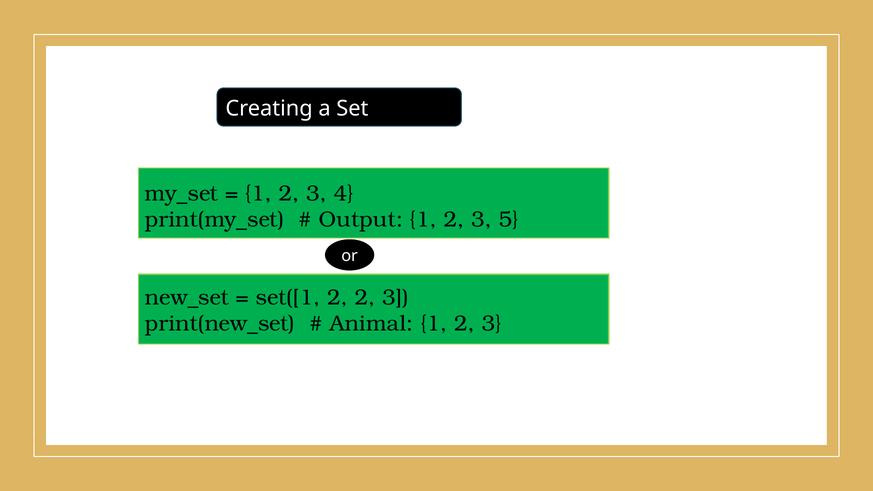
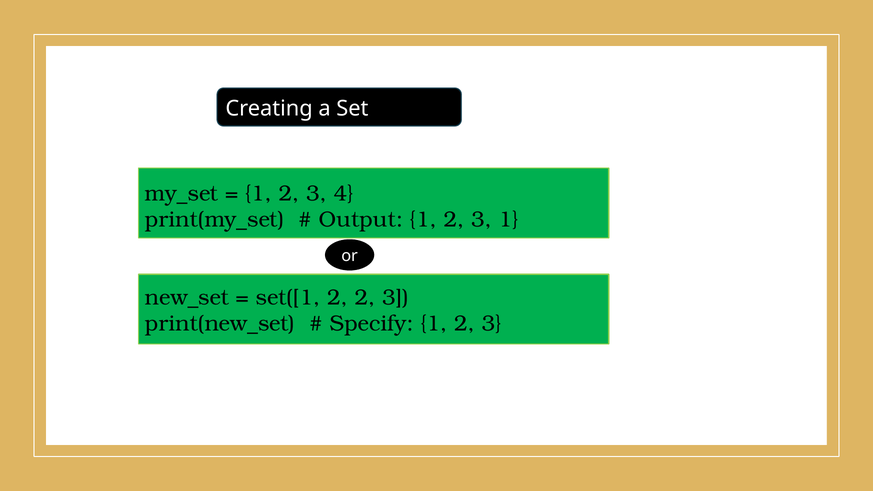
3 5: 5 -> 1 (508, 220)
Animal: Animal -> Specify (372, 324)
